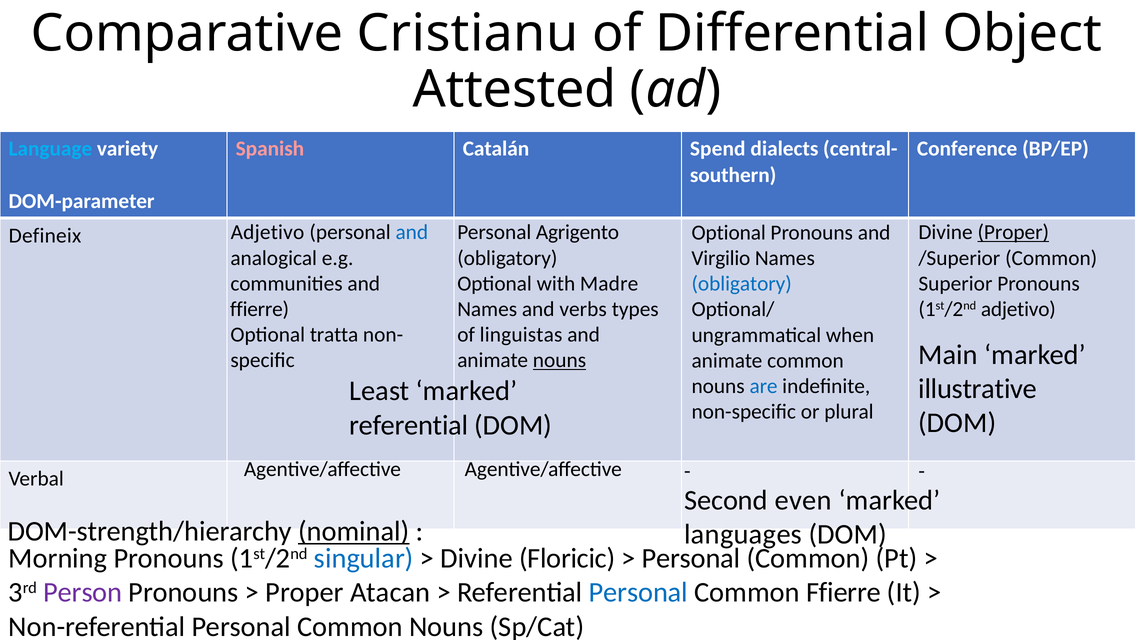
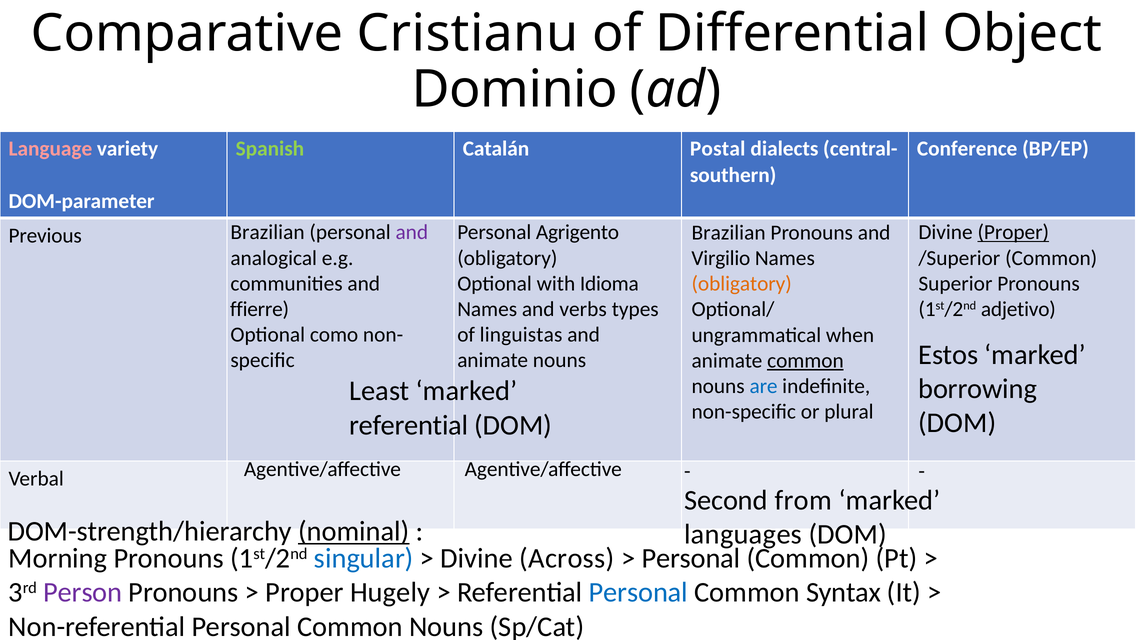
Attested: Attested -> Dominio (515, 90)
Language colour: light blue -> pink (50, 149)
Spanish colour: pink -> light green (270, 149)
Spend: Spend -> Postal (718, 149)
Adjetivo: Adjetivo -> Brazilian (268, 232)
and colour: blue -> purple (412, 232)
Optional: Optional -> Brazilian (729, 233)
Defineix: Defineix -> Previous (45, 236)
Madre: Madre -> Idioma (609, 284)
obligatory colour: blue -> orange (742, 284)
tratta: tratta -> como (334, 335)
Main: Main -> Estos (948, 355)
nouns underline: present -> none (559, 360)
common underline: none -> present (805, 361)
illustrative: illustrative -> borrowing (978, 389)
even: even -> from (803, 500)
Floricic: Floricic -> Across (567, 558)
Atacan: Atacan -> Hugely (390, 593)
Common Ffierre: Ffierre -> Syntax (843, 593)
